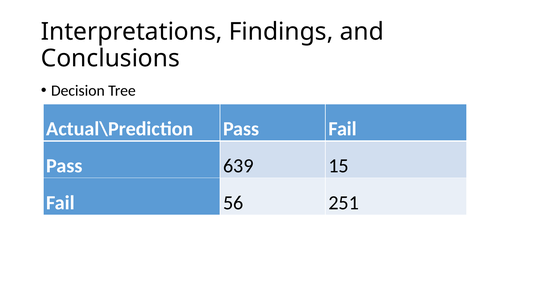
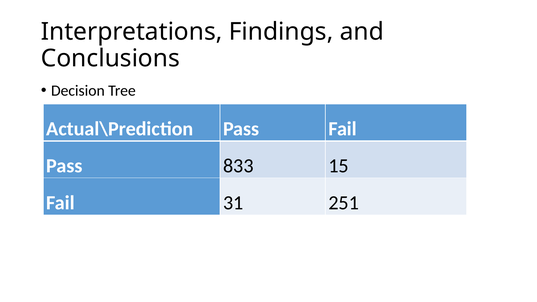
639: 639 -> 833 (238, 166)
56: 56 -> 31 (233, 203)
